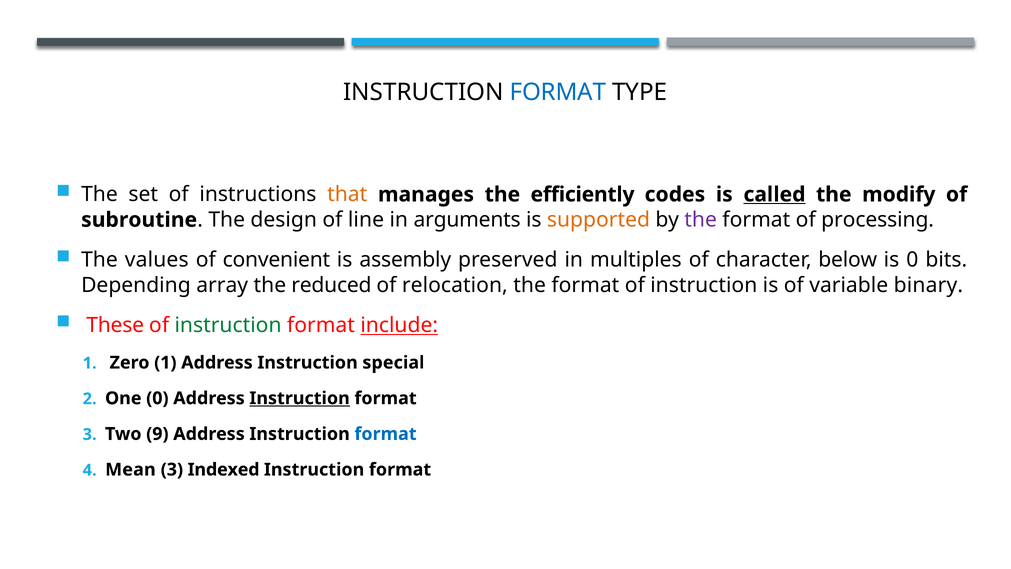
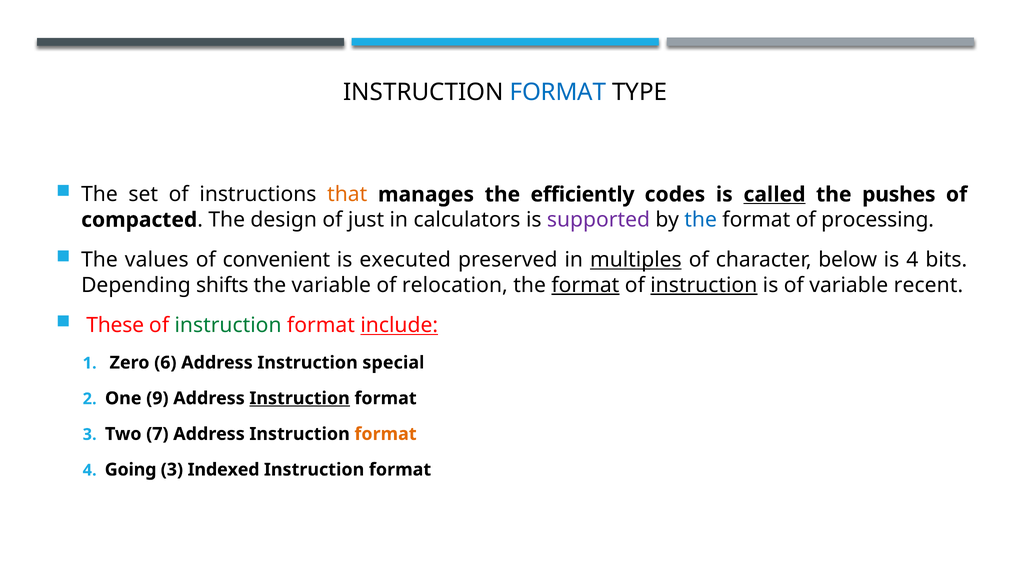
modify: modify -> pushes (899, 194)
subroutine: subroutine -> compacted (139, 220)
line: line -> just (366, 220)
arguments: arguments -> calculators (467, 220)
supported colour: orange -> purple (598, 220)
the colour: purple -> blue (701, 220)
assembly: assembly -> executed (405, 260)
multiples underline: none -> present (636, 260)
is 0: 0 -> 4 (912, 260)
array: array -> shifts (222, 285)
the reduced: reduced -> variable (331, 285)
format underline: none -> present (585, 285)
instruction underline: none -> present (704, 285)
binary: binary -> recent (928, 285)
Zero 1: 1 -> 6 (165, 362)
One 0: 0 -> 9 (157, 398)
9: 9 -> 7 (157, 434)
format colour: blue -> orange (386, 434)
Mean: Mean -> Going (131, 469)
